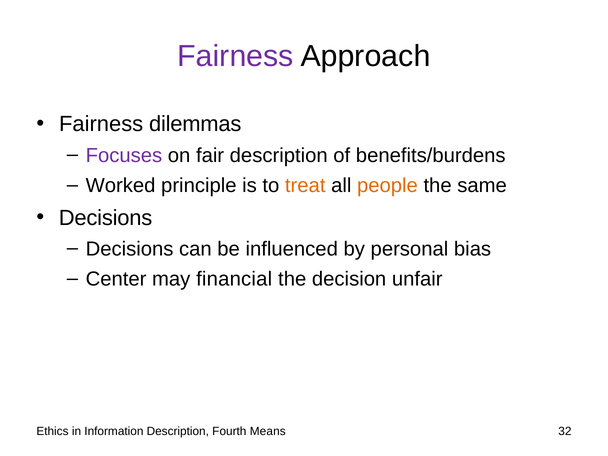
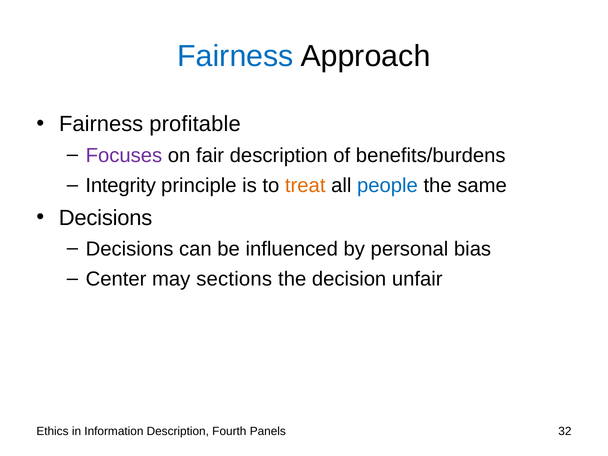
Fairness colour: purple -> blue (235, 56)
dilemmas: dilemmas -> profitable (195, 124)
Worked: Worked -> Integrity (121, 186)
people colour: orange -> blue (387, 186)
financial: financial -> sections (234, 279)
Means: Means -> Panels (268, 432)
